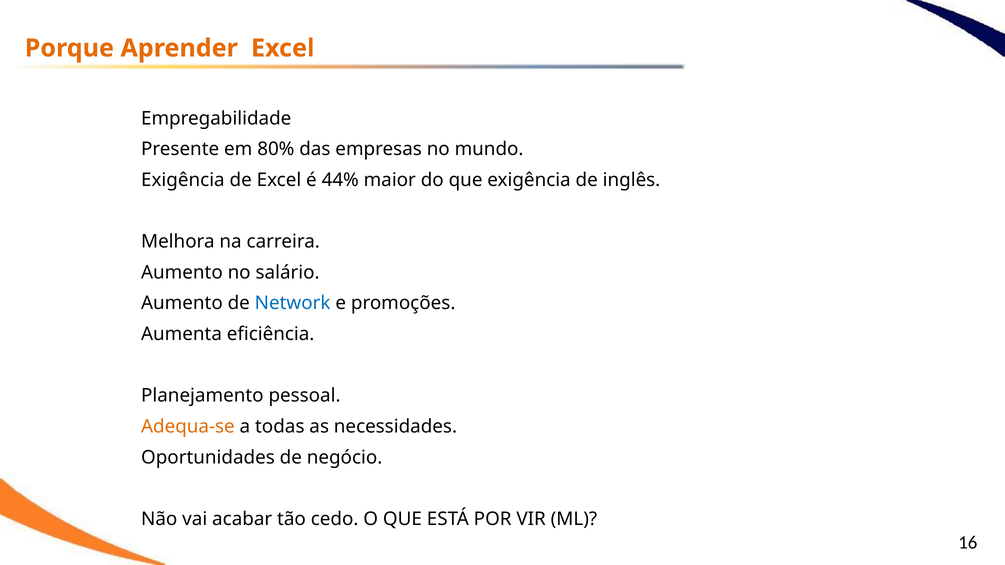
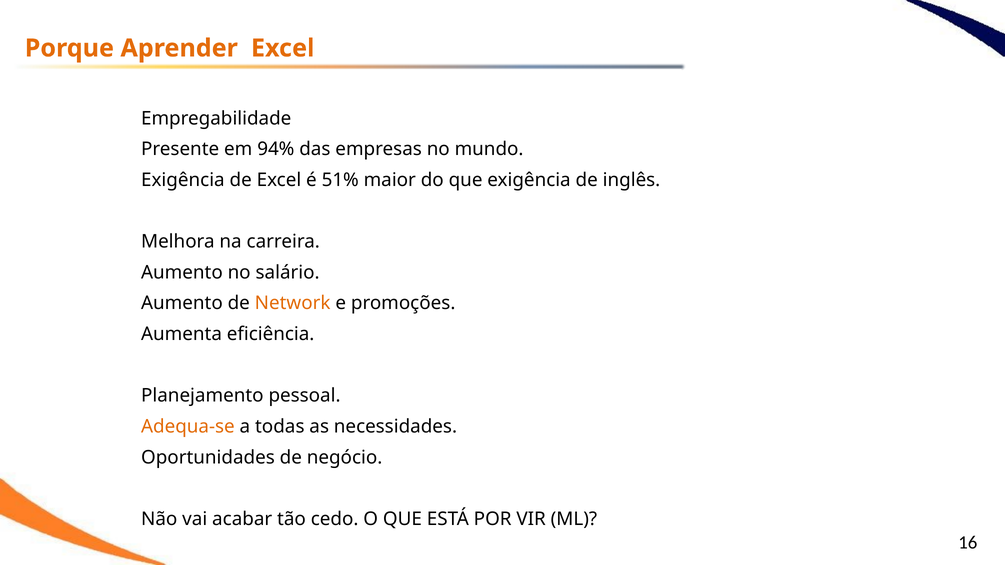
80%: 80% -> 94% (276, 149)
44%: 44% -> 51% (340, 180)
Network colour: blue -> orange (293, 303)
